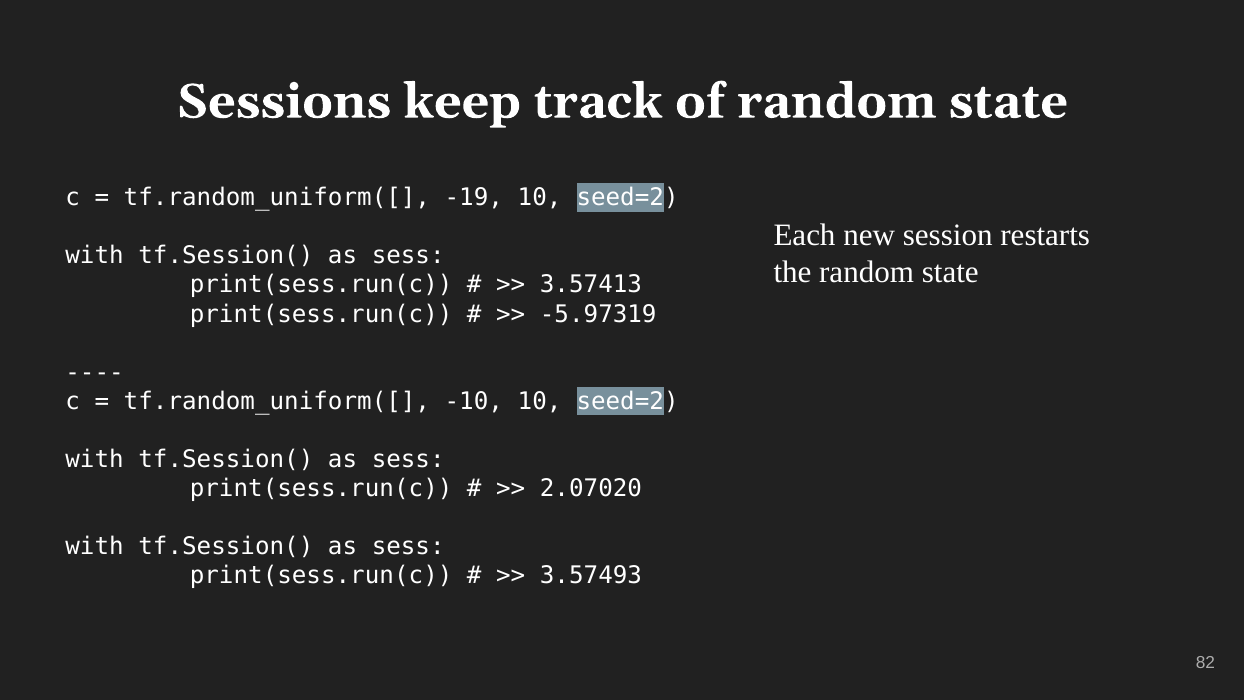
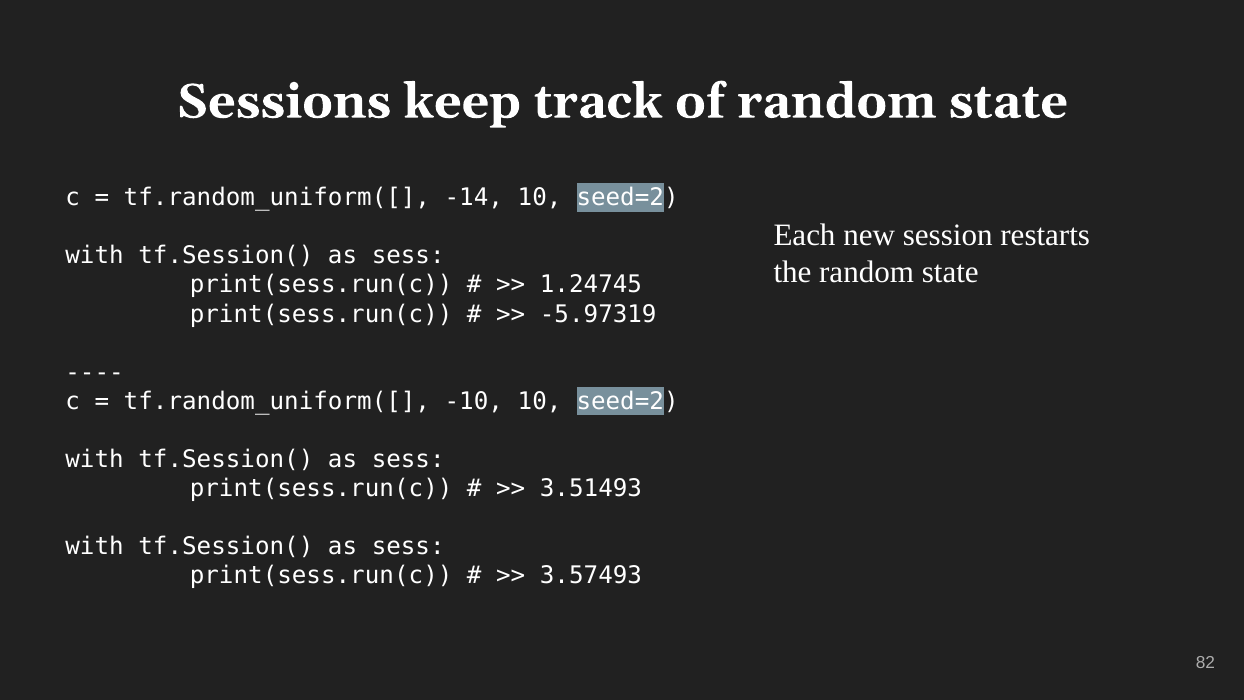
-19: -19 -> -14 (474, 198)
3.57413: 3.57413 -> 1.24745 (591, 285)
2.07020: 2.07020 -> 3.51493 (591, 488)
